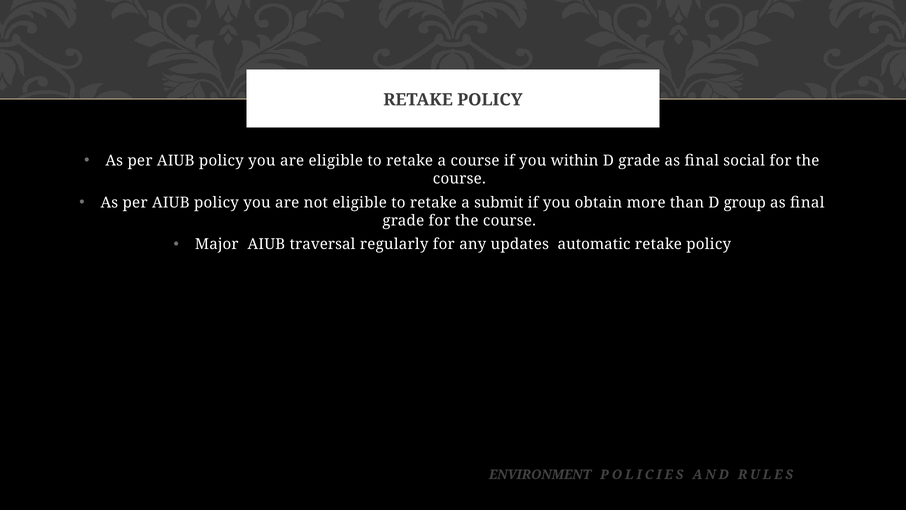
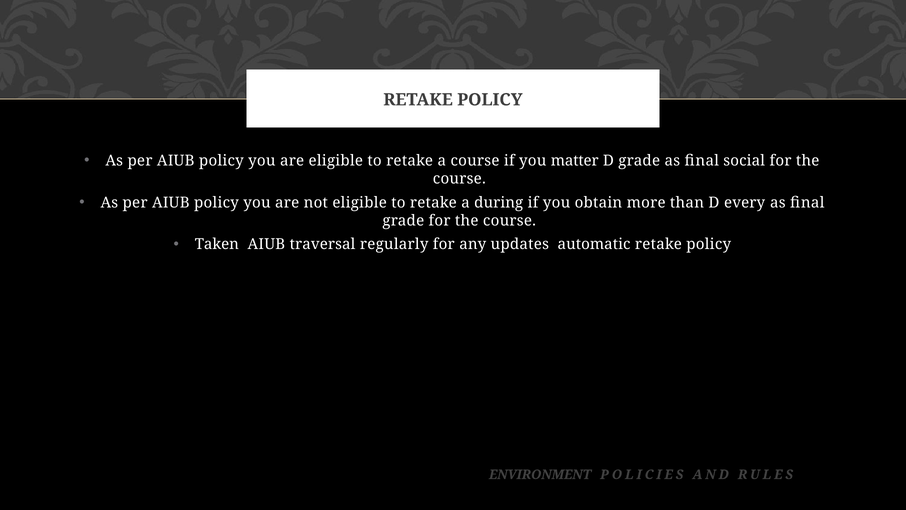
within: within -> matter (575, 161)
submit: submit -> during (499, 202)
group: group -> every (745, 202)
Major: Major -> Taken (217, 244)
